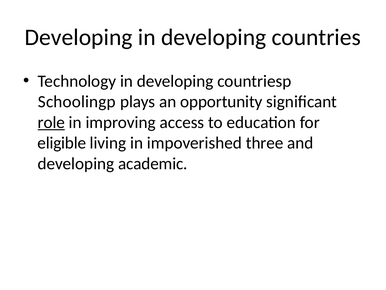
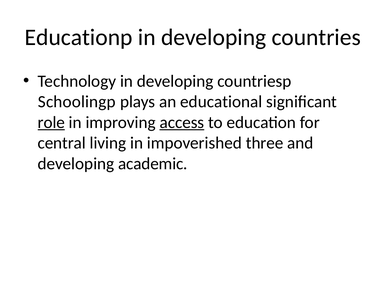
Developing: Developing -> Educationp (79, 37)
opportunity: opportunity -> educational (221, 102)
access underline: none -> present (182, 122)
eligible: eligible -> central (62, 143)
